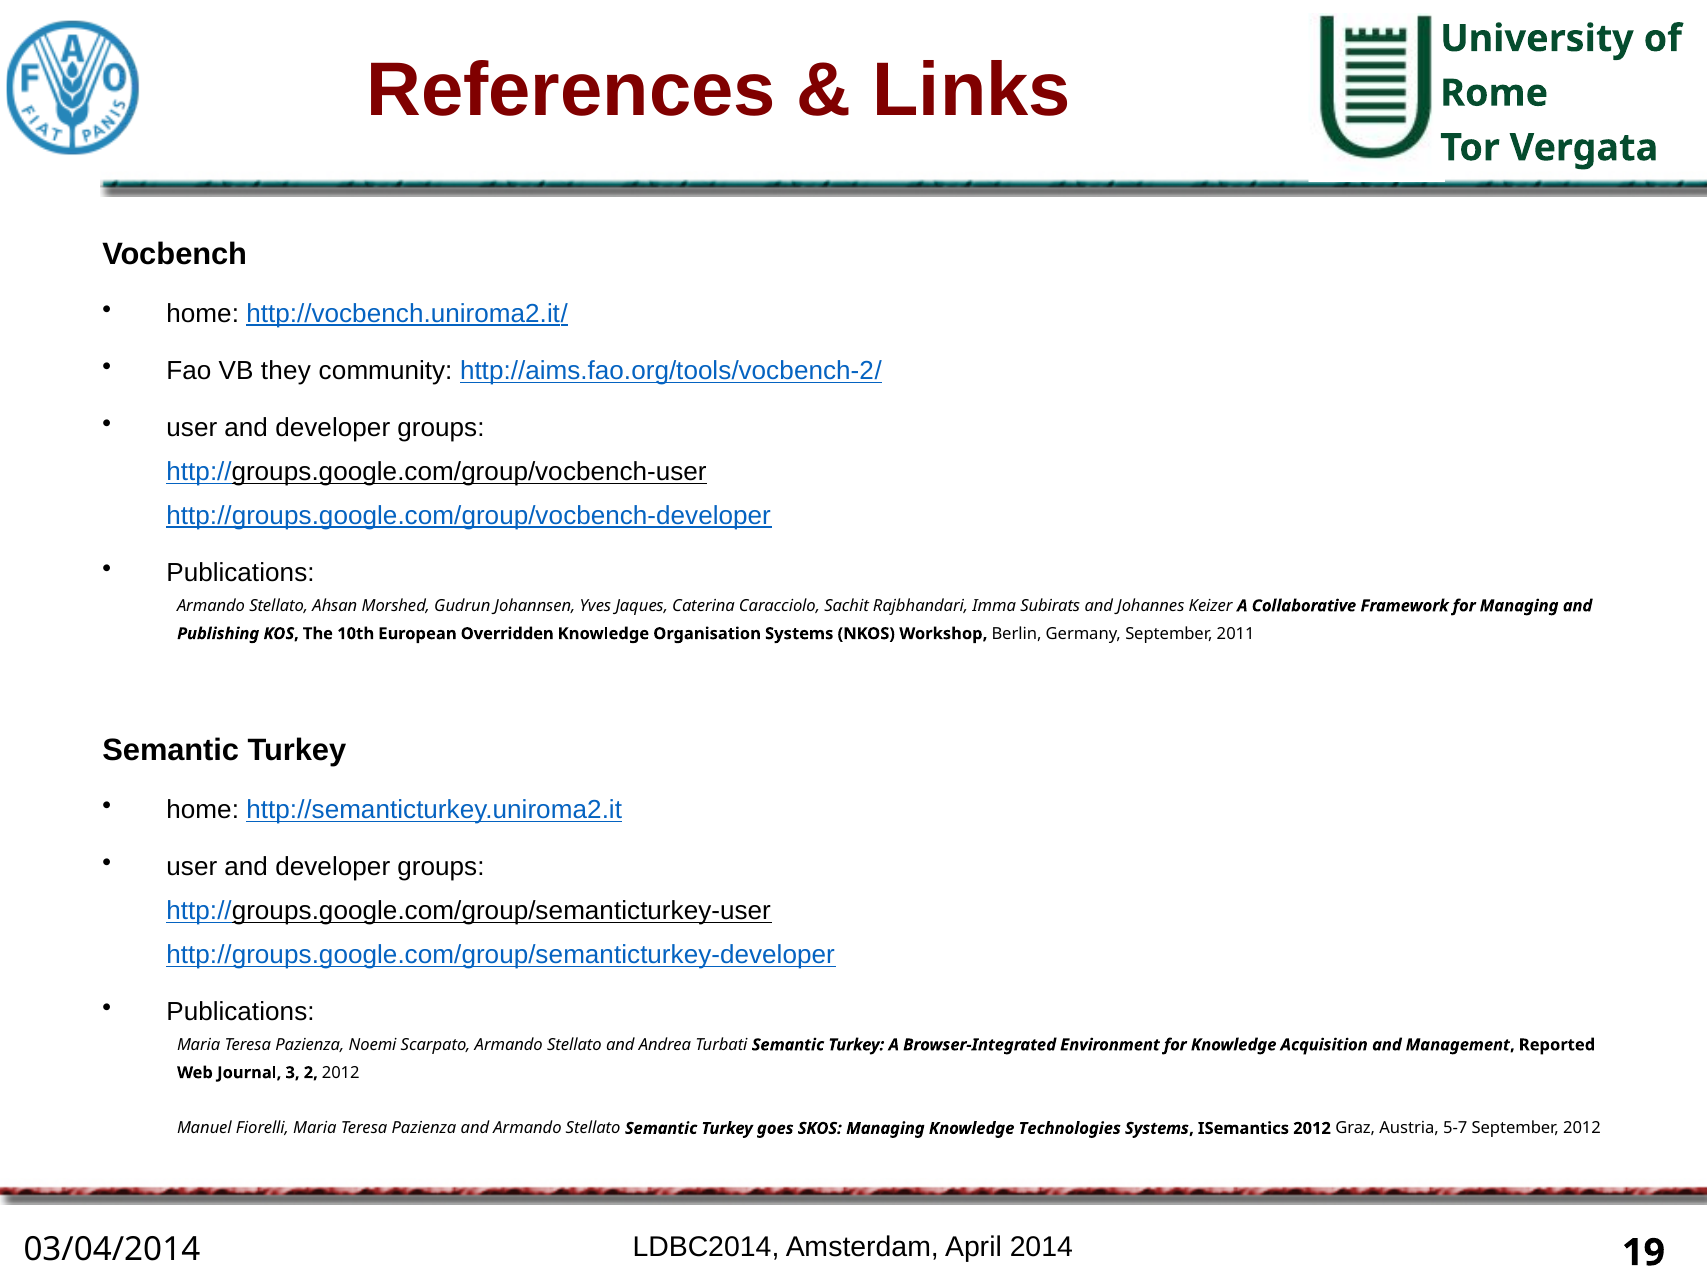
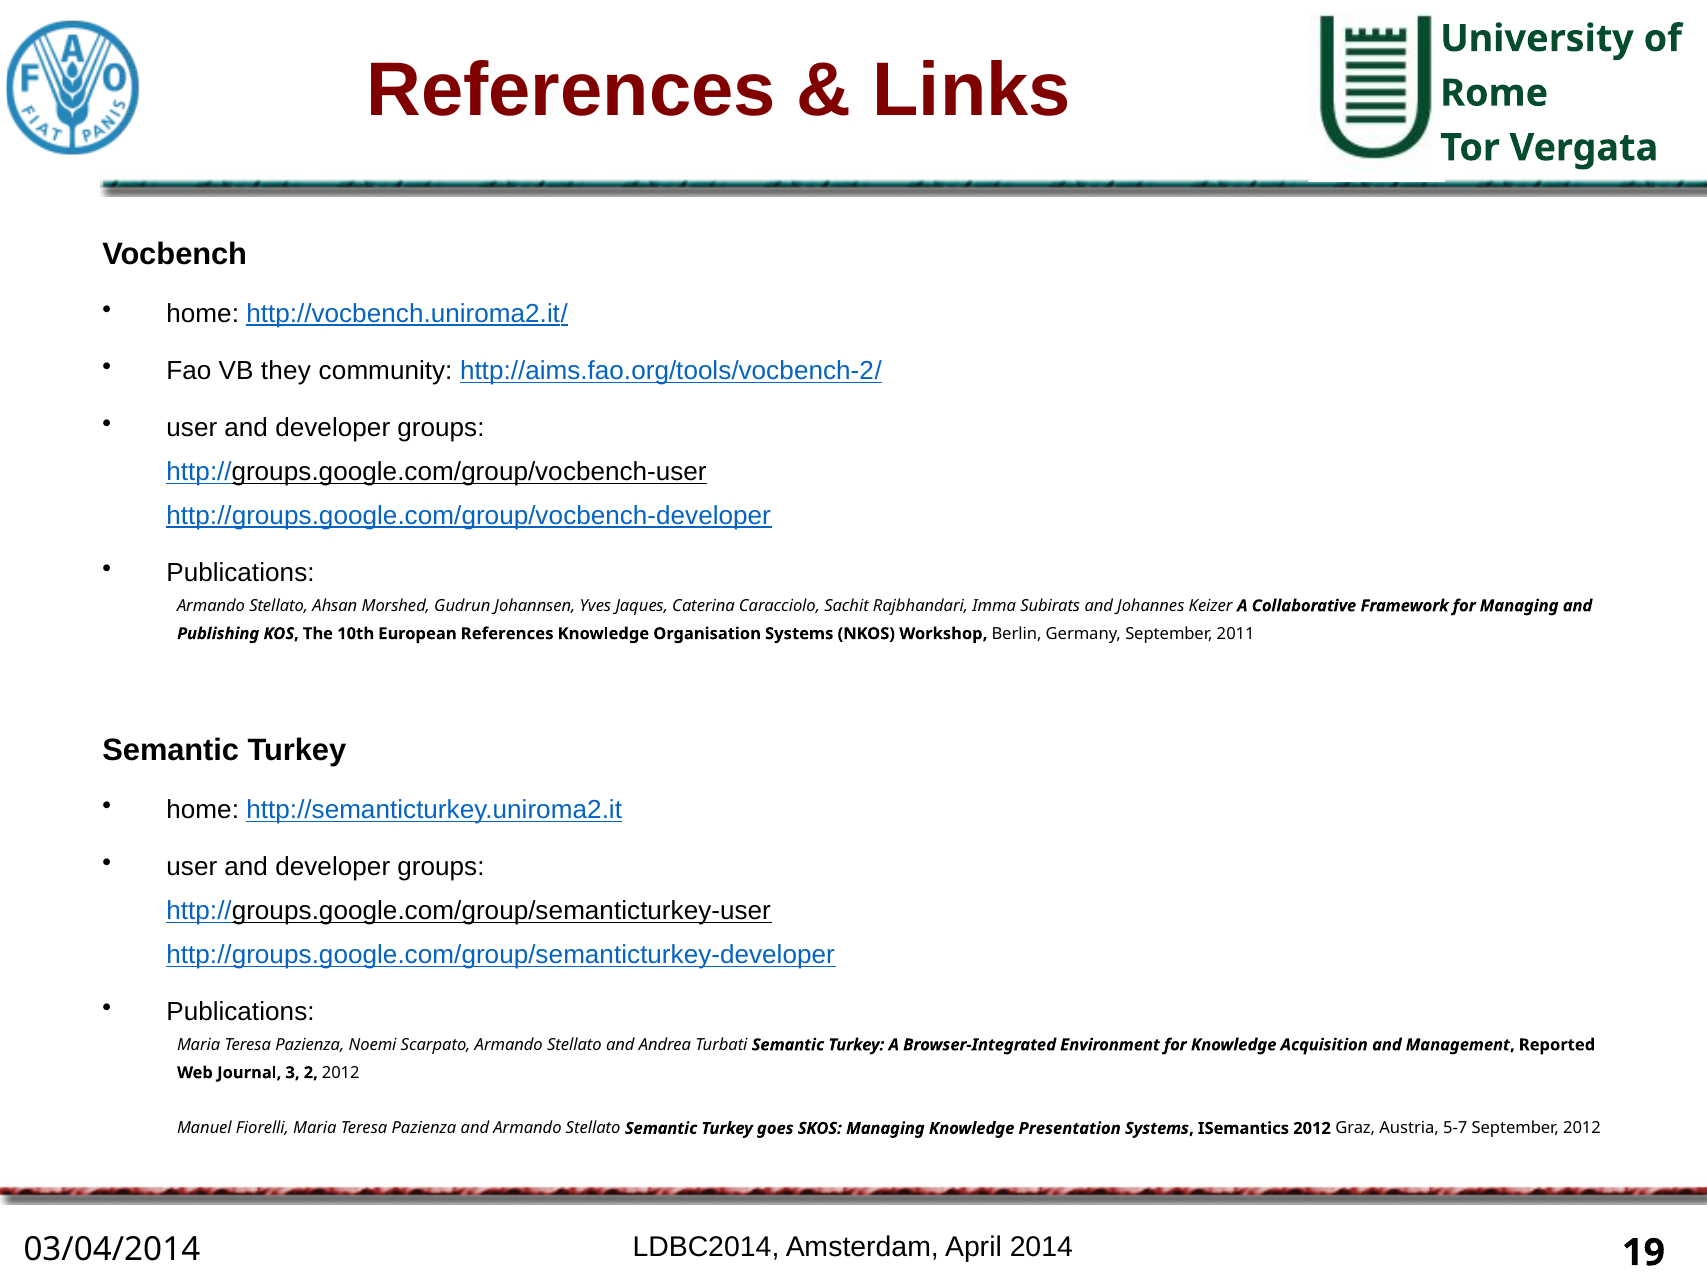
European Overridden: Overridden -> References (507, 633)
Technologies: Technologies -> Presentation (1070, 1128)
